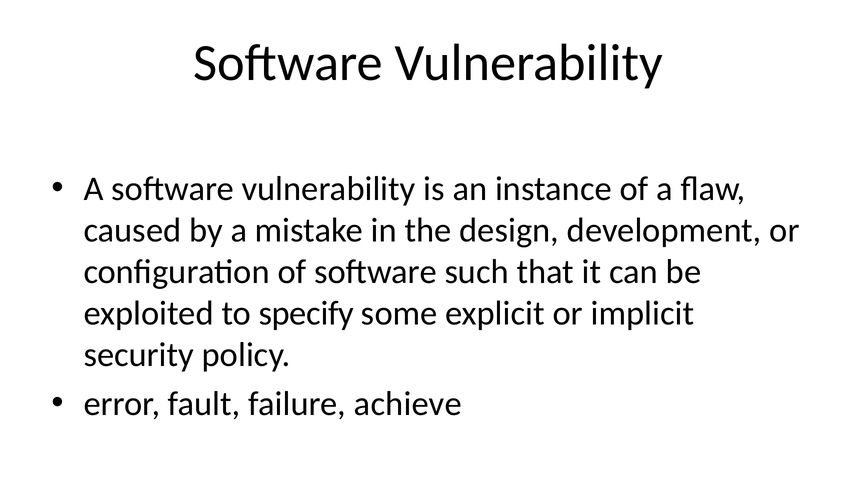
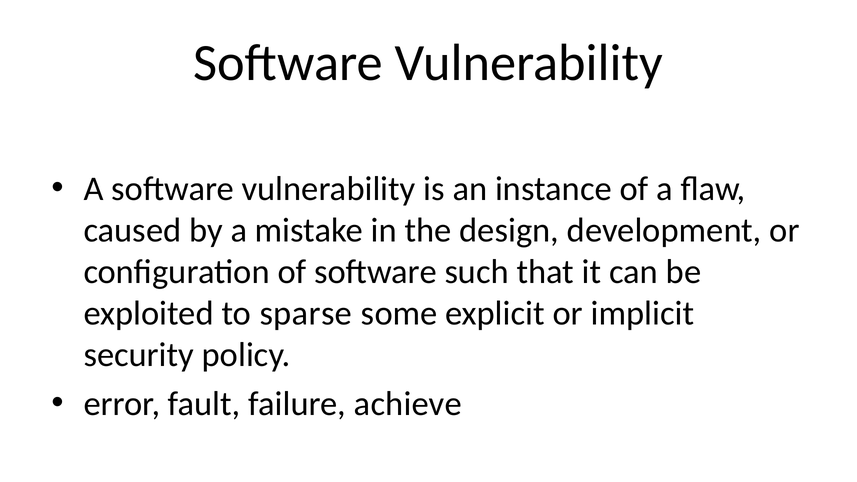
specify: specify -> sparse (306, 313)
